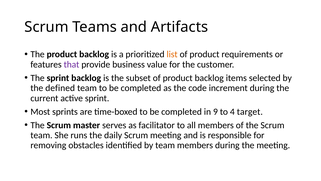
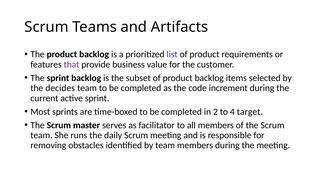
list colour: orange -> purple (172, 54)
defined: defined -> decides (60, 88)
9: 9 -> 2 (215, 111)
